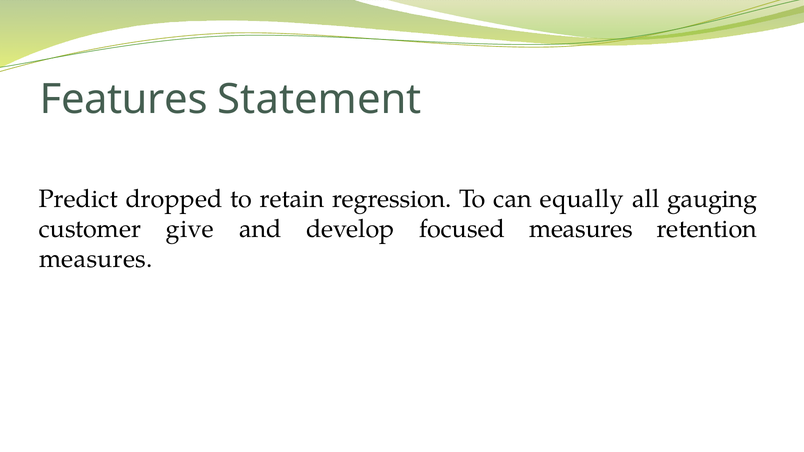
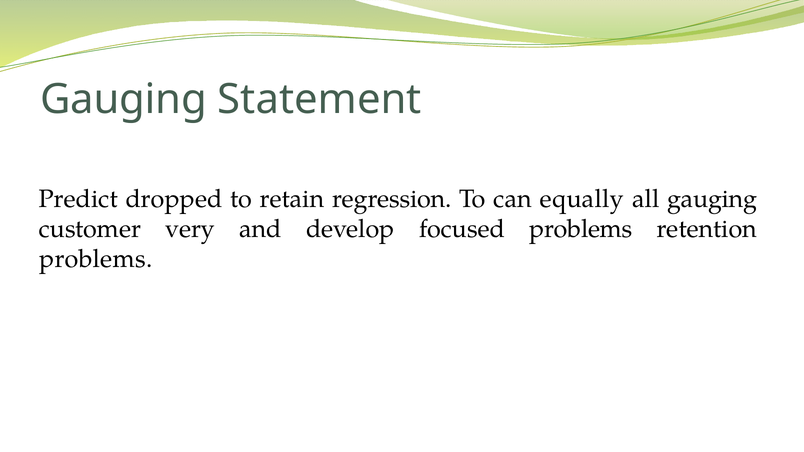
Features: Features -> Gauging (124, 100)
give: give -> very (190, 229)
focused measures: measures -> problems (581, 229)
measures: measures -> problems (96, 259)
